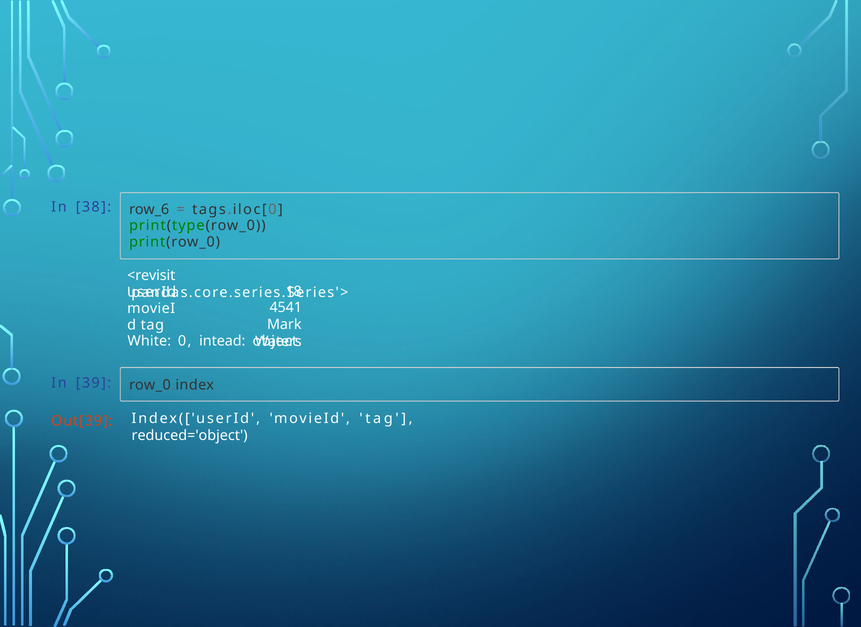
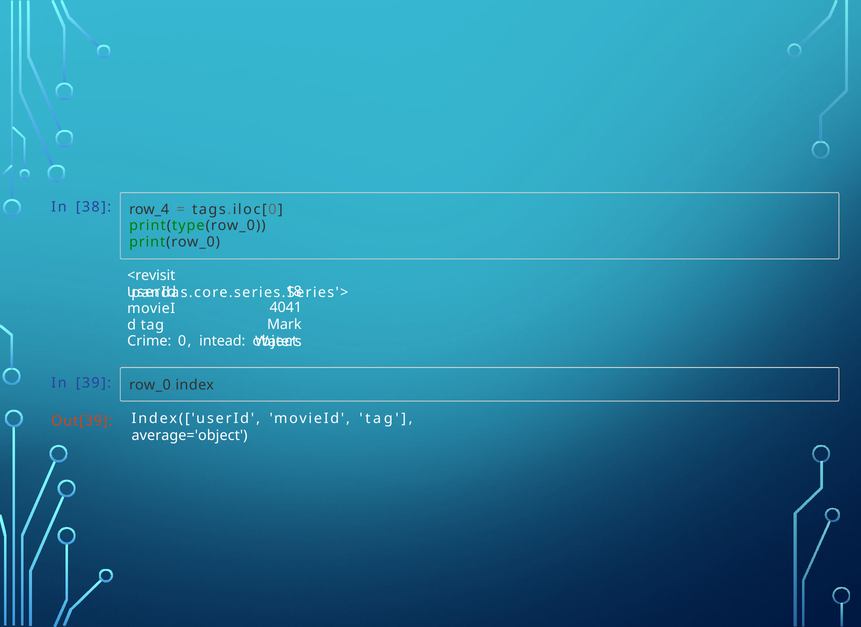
row_6: row_6 -> row_4 (149, 210)
4541: 4541 -> 4041 (286, 308)
White: White -> Crime (149, 341)
reduced='object: reduced='object -> average='object (190, 436)
